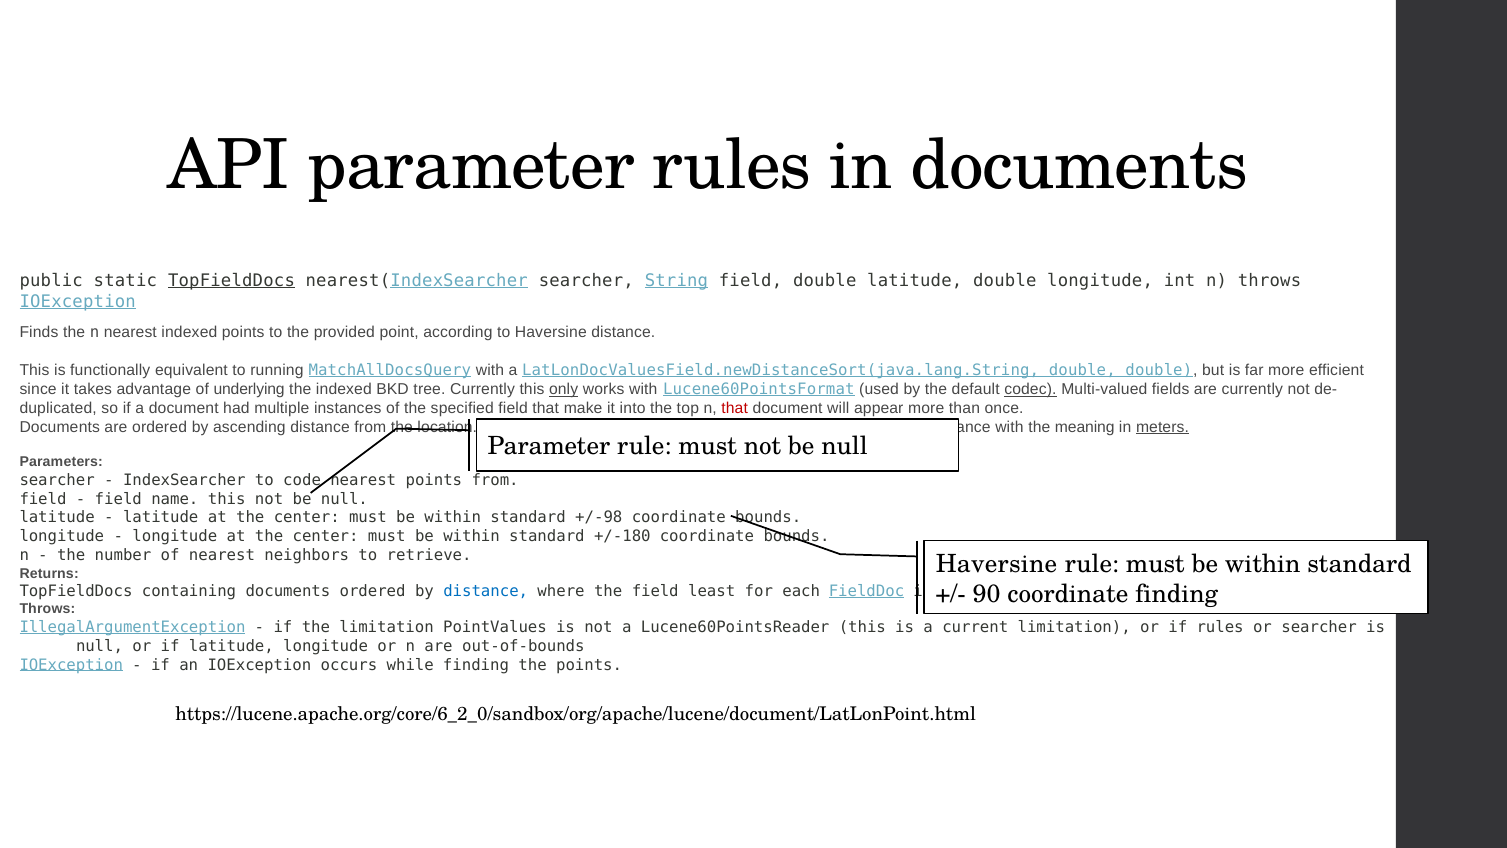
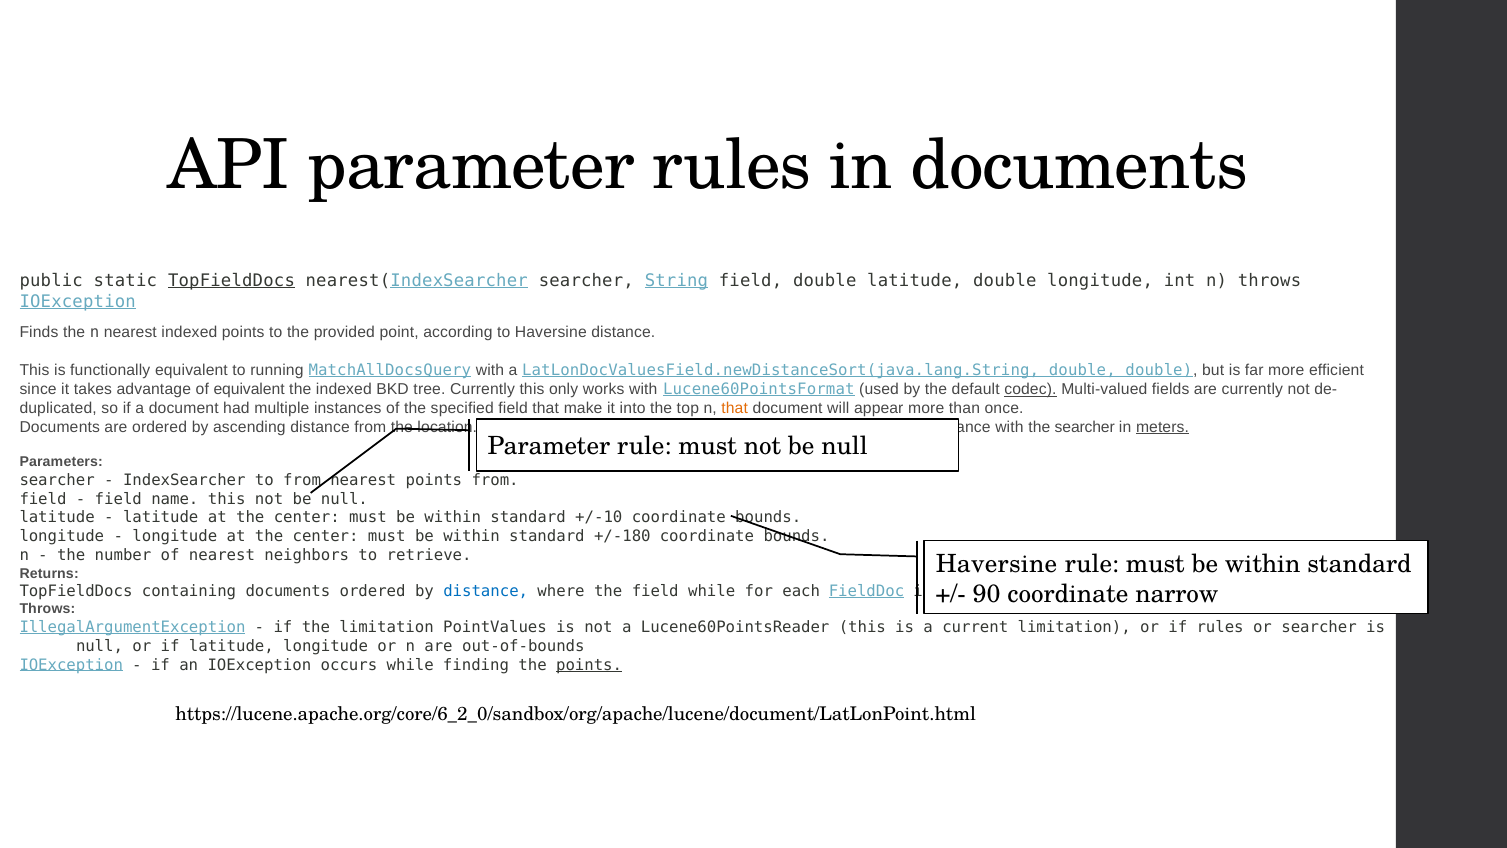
of underlying: underlying -> equivalent (249, 389)
only underline: present -> none (564, 389)
that colour: red -> orange (735, 408)
the meaning: meaning -> searcher (1085, 427)
to code: code -> from (302, 480)
+/-98: +/-98 -> +/-10 (599, 518)
field least: least -> while (712, 591)
finding: finding -> narrow (1177, 594)
points underline: none -> present (589, 665)
